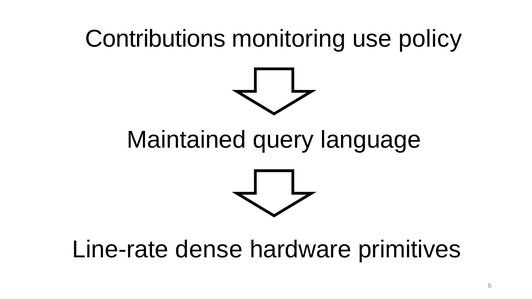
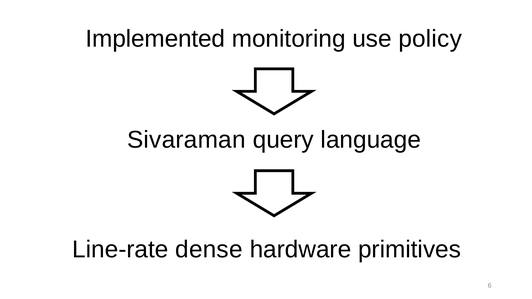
Contributions: Contributions -> Implemented (155, 39)
Maintained: Maintained -> Sivaraman (186, 140)
